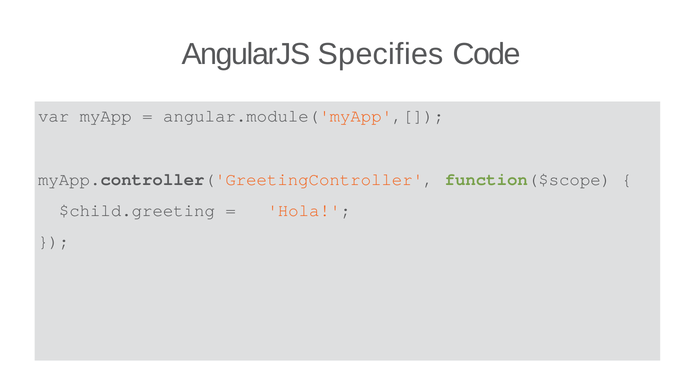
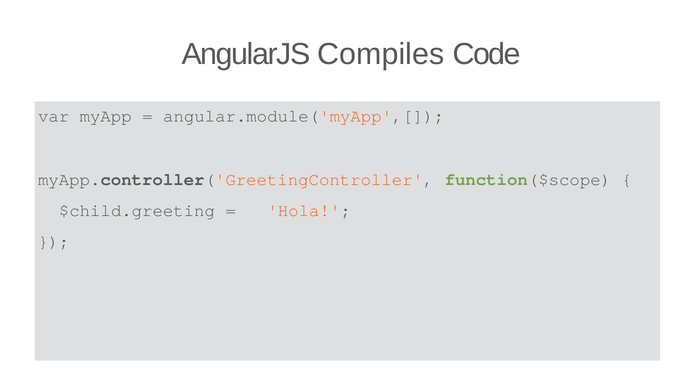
Specifies: Specifies -> Compiles (381, 54)
